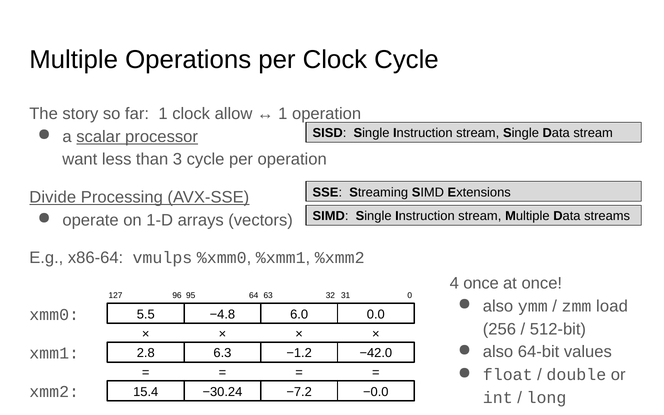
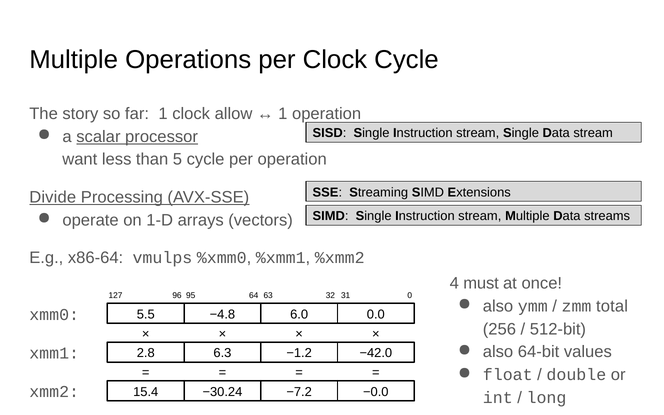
3: 3 -> 5 (177, 159)
4 once: once -> must (481, 283)
load: load -> total (612, 306)
